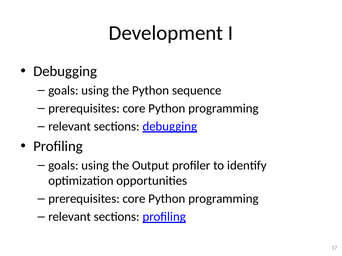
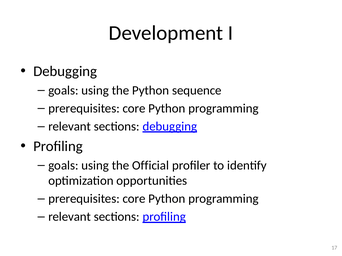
Output: Output -> Official (151, 166)
